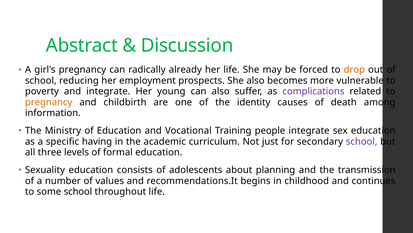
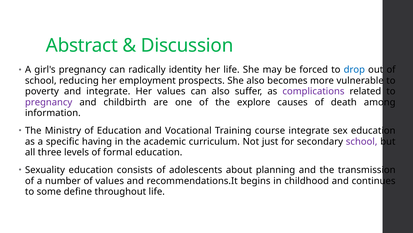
already: already -> identity (185, 70)
drop colour: orange -> blue (354, 70)
Her young: young -> values (171, 91)
pregnancy colour: orange -> purple (49, 102)
identity: identity -> explore (254, 102)
people: people -> course (270, 130)
some school: school -> define (78, 191)
